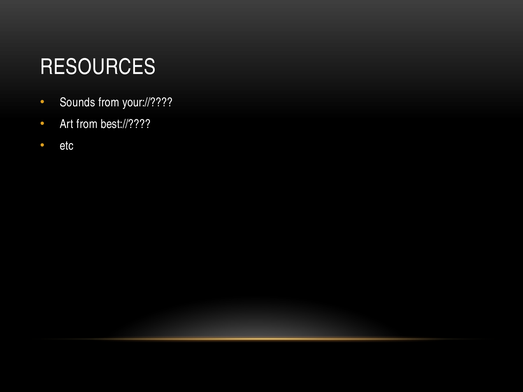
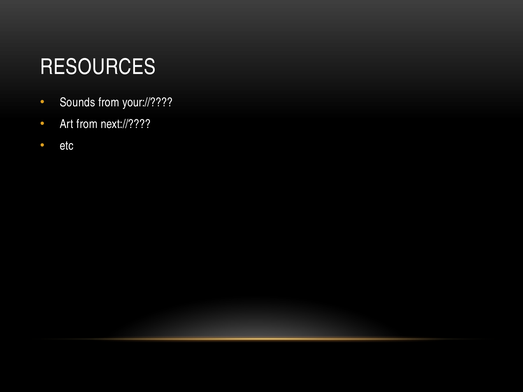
best://: best:// -> next:// (126, 124)
